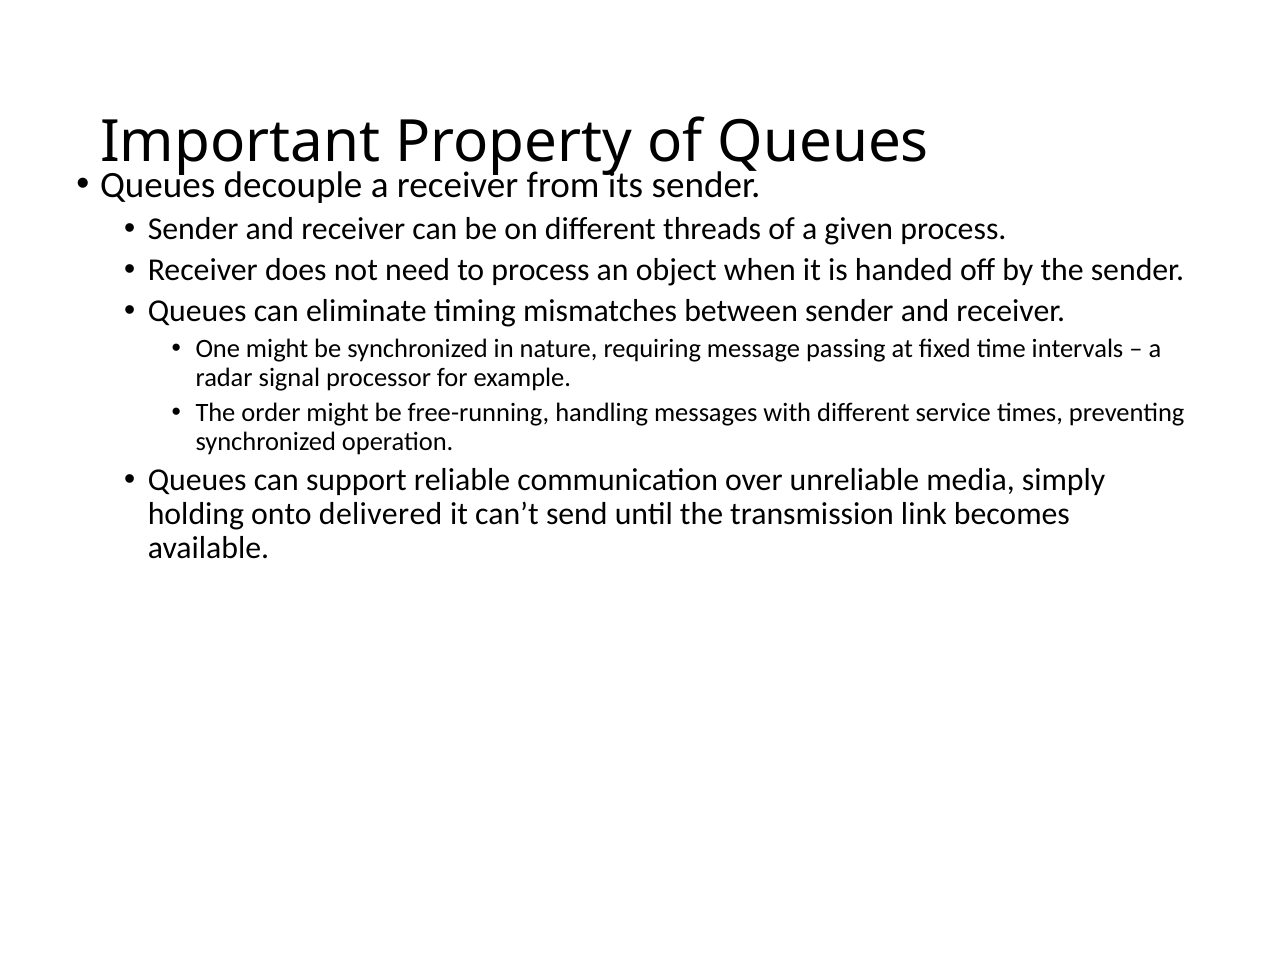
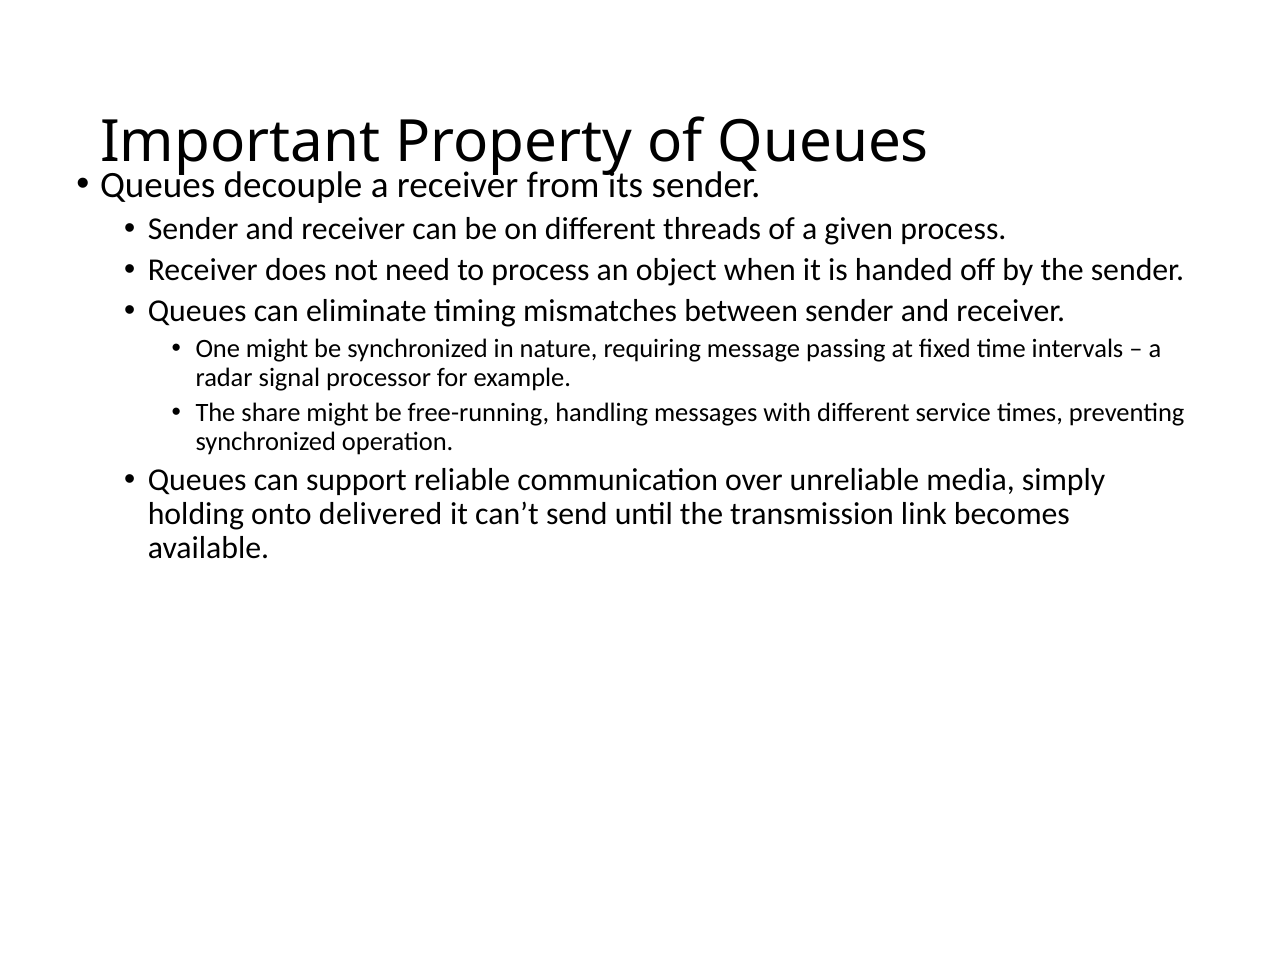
order: order -> share (271, 413)
